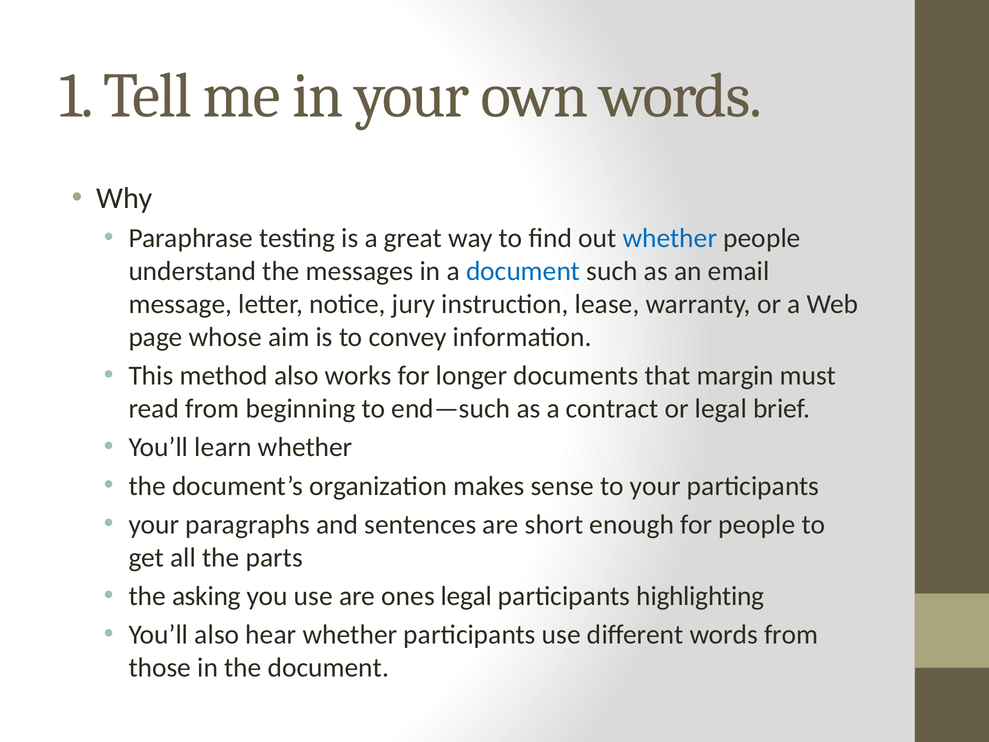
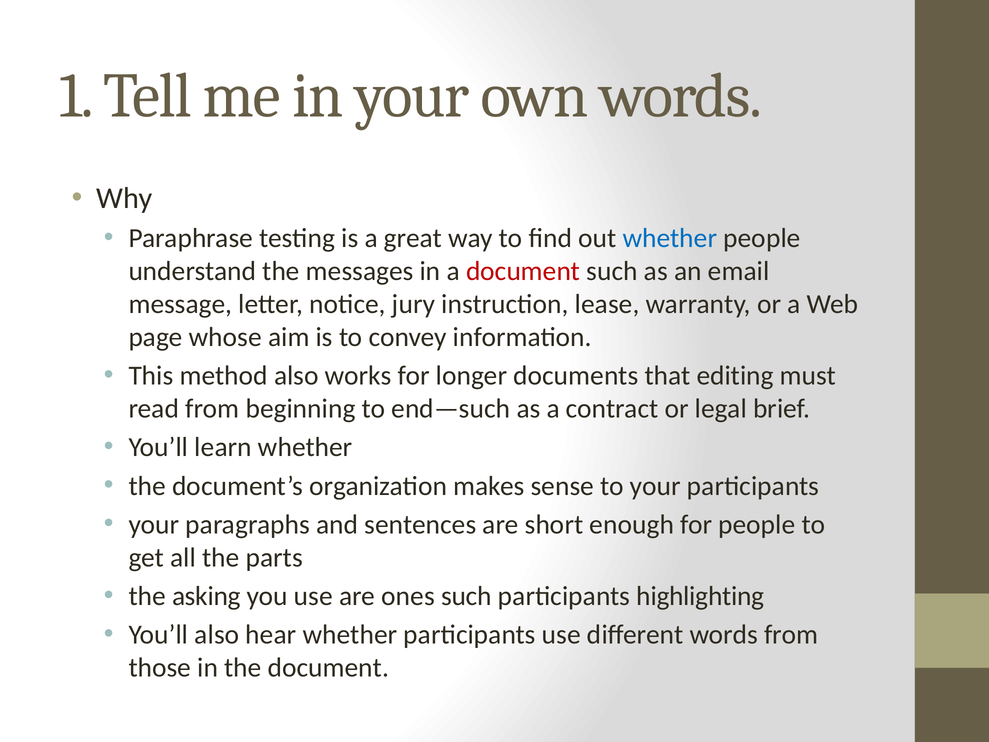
document colour: blue -> red (523, 271)
margin: margin -> editing (735, 376)
ones legal: legal -> such (466, 596)
